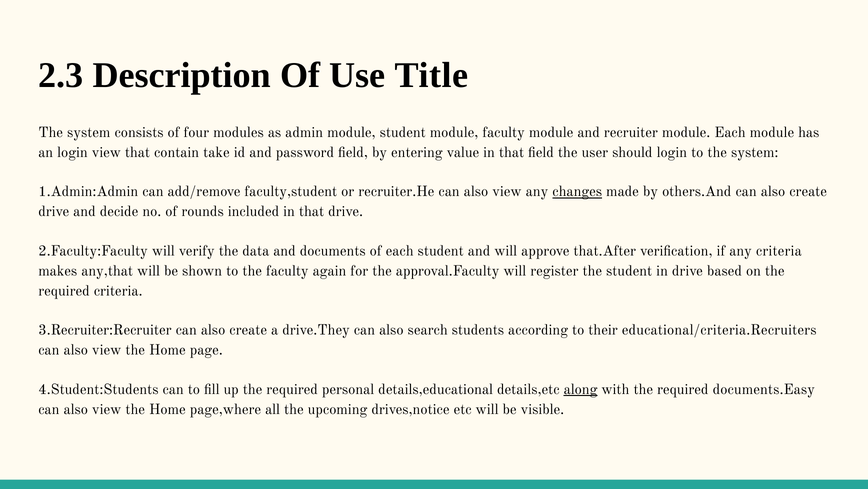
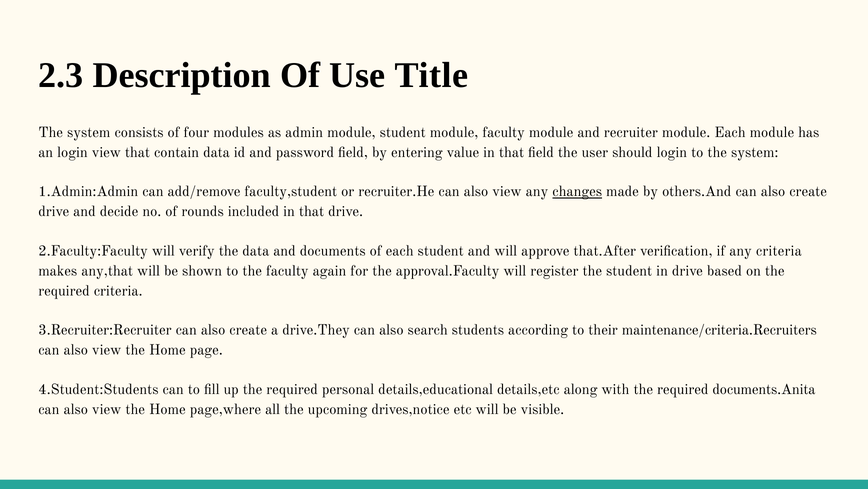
contain take: take -> data (217, 152)
educational/criteria.Recruiters: educational/criteria.Recruiters -> maintenance/criteria.Recruiters (719, 330)
along underline: present -> none (581, 389)
documents.Easy: documents.Easy -> documents.Anita (764, 389)
